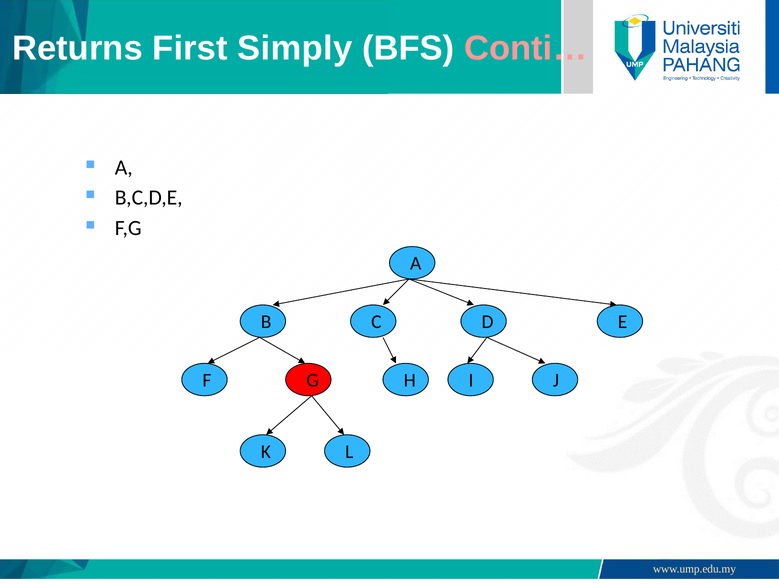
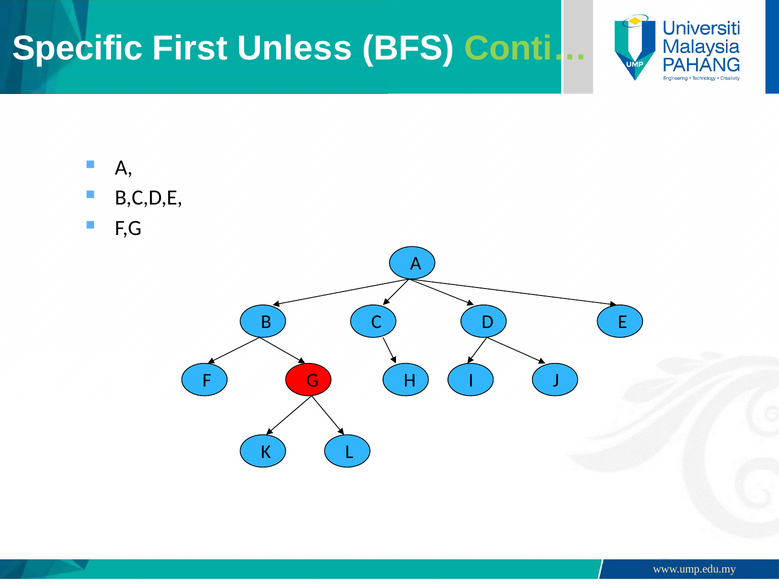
Returns: Returns -> Specific (78, 48)
Simply: Simply -> Unless (295, 48)
Conti… colour: pink -> light green (526, 48)
